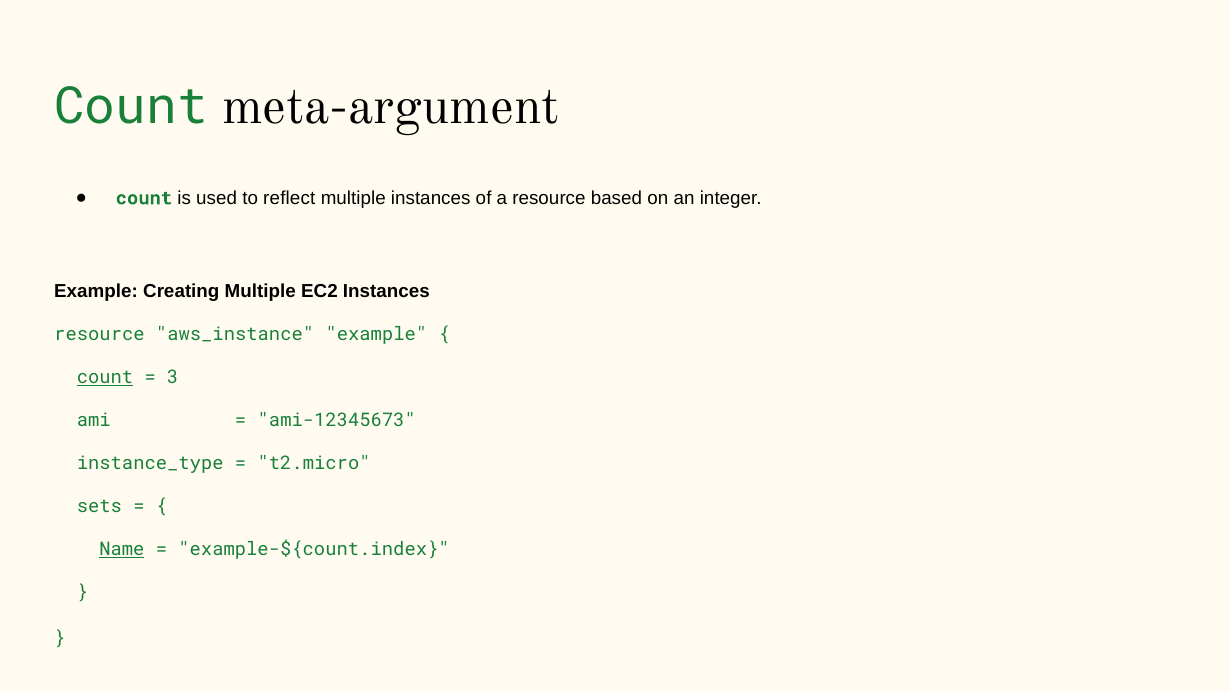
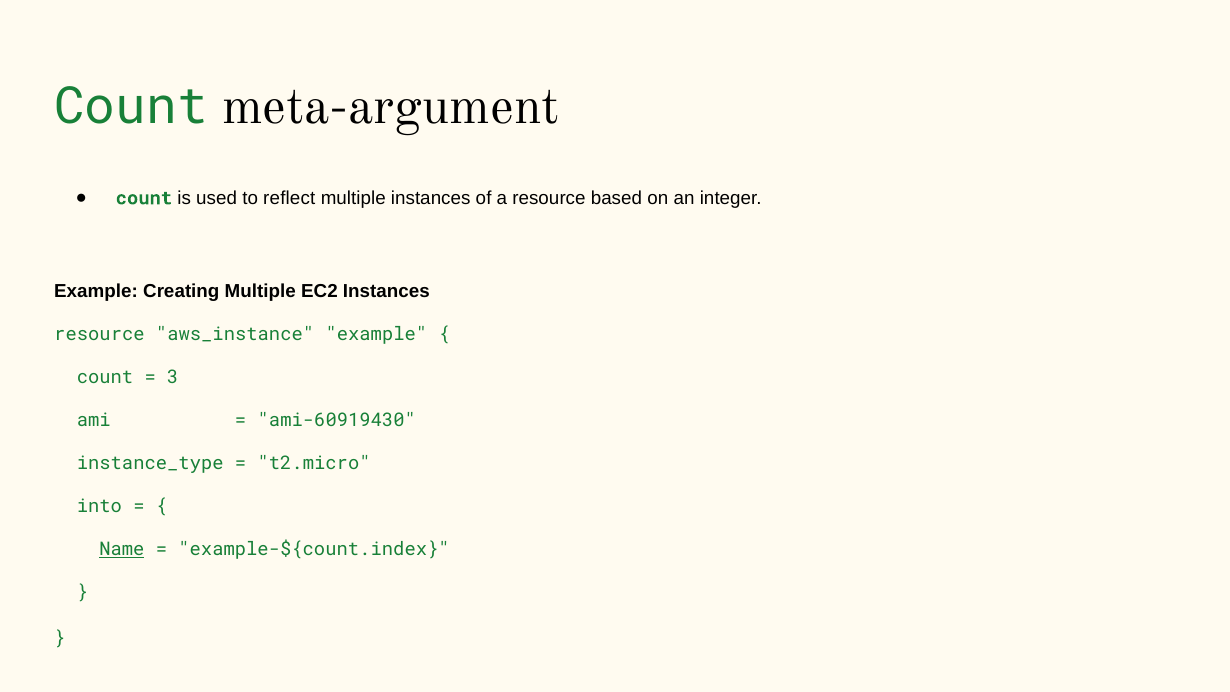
count underline: present -> none (105, 377)
ami-12345673: ami-12345673 -> ami-60919430 (337, 420)
sets: sets -> into (99, 506)
